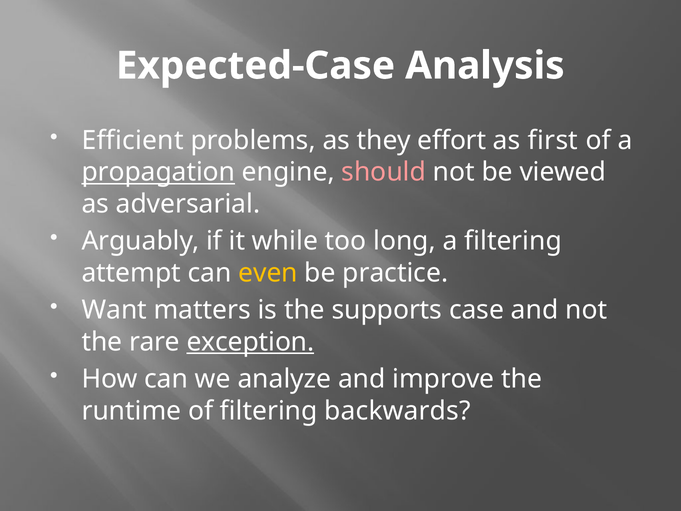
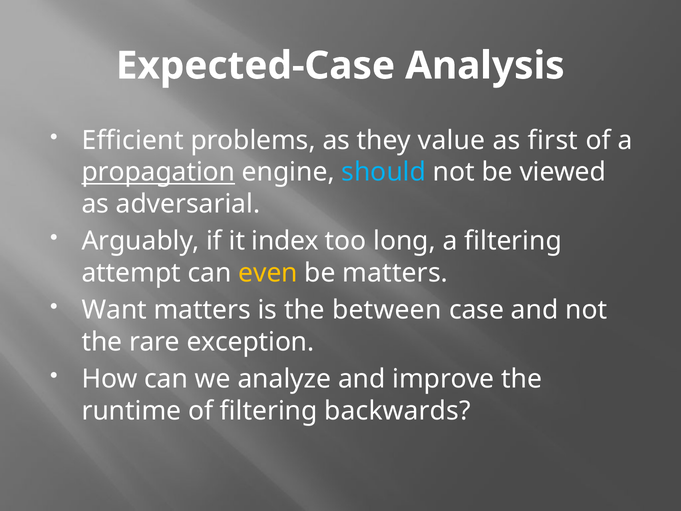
effort: effort -> value (452, 140)
should colour: pink -> light blue (384, 172)
while: while -> index (285, 241)
be practice: practice -> matters (395, 273)
supports: supports -> between (387, 310)
exception underline: present -> none (250, 342)
